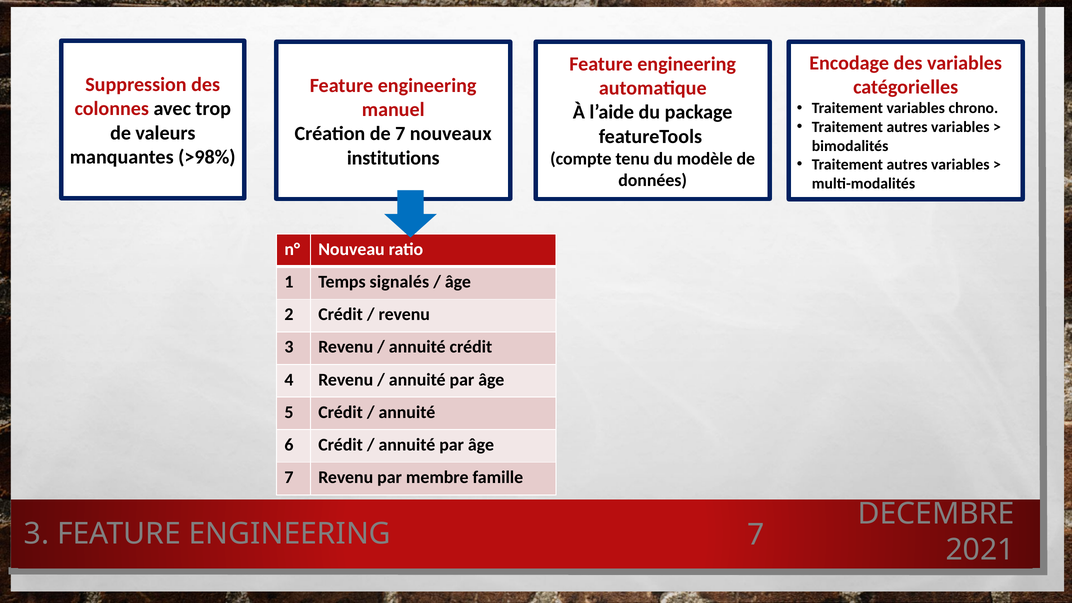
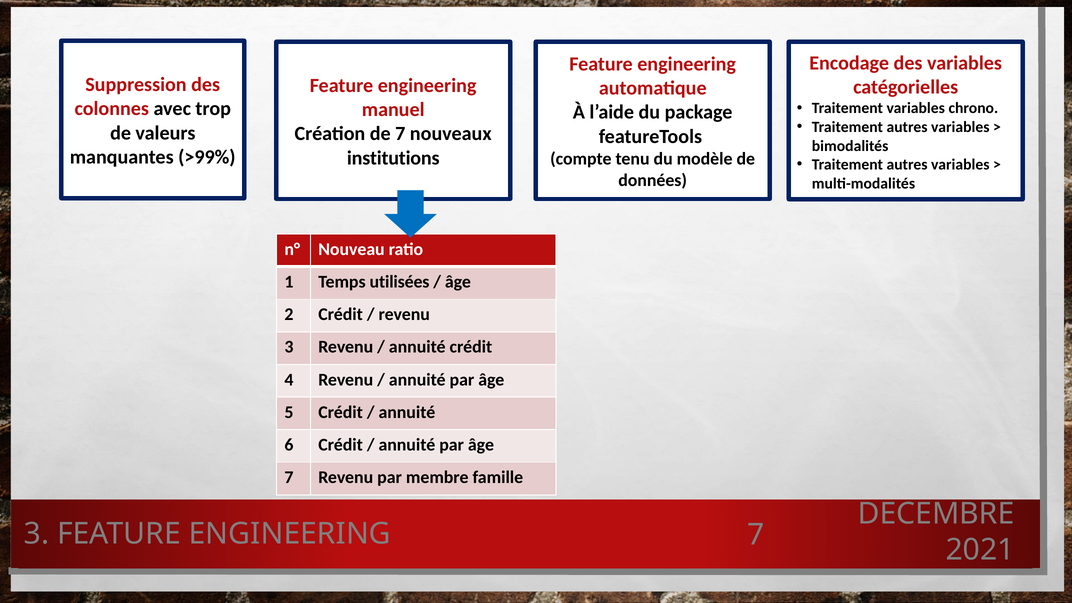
>98%: >98% -> >99% (207, 157)
signalés: signalés -> utilisées (400, 282)
